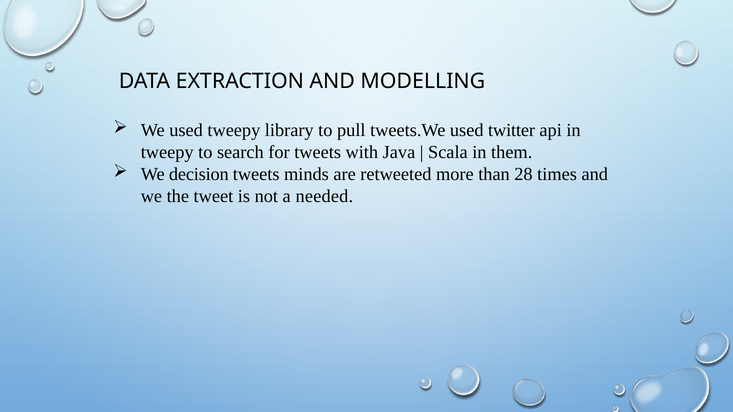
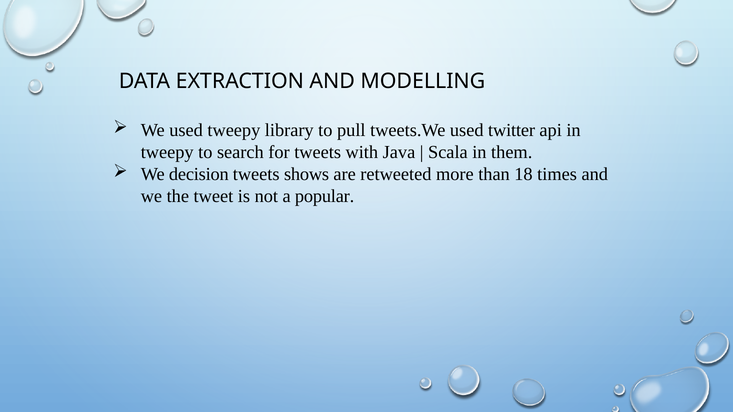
minds: minds -> shows (307, 174)
28: 28 -> 18 (523, 174)
needed: needed -> popular (325, 196)
